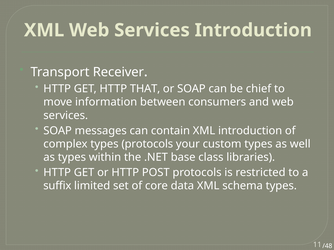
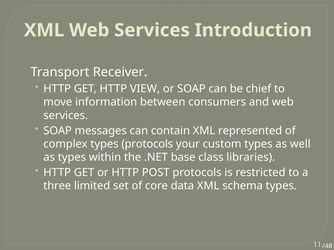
THAT: THAT -> VIEW (145, 89)
XML introduction: introduction -> represented (250, 131)
suffix: suffix -> three (57, 186)
